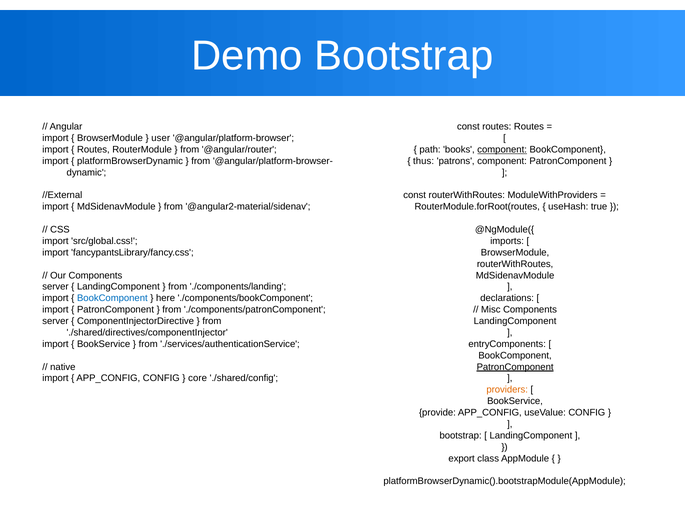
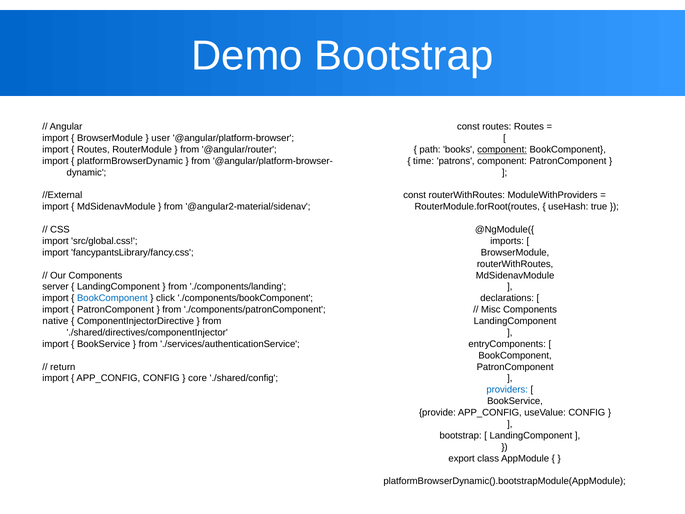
thus: thus -> time (424, 161)
here: here -> click (165, 298)
server: server -> native (55, 321)
native: native -> return (63, 367)
PatronComponent underline: present -> none (515, 367)
providers colour: orange -> blue (507, 390)
